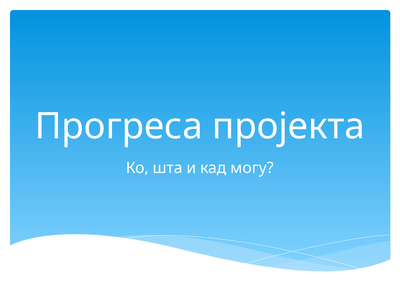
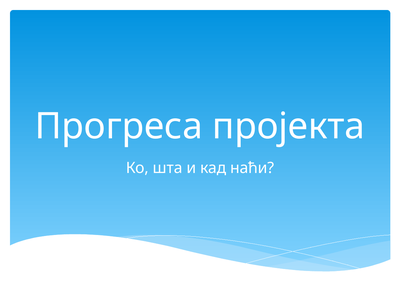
могу: могу -> наћи (252, 168)
